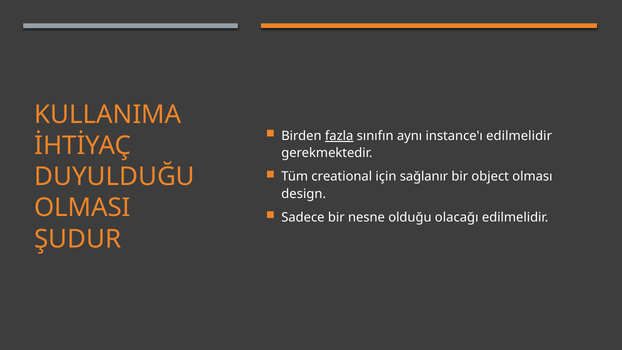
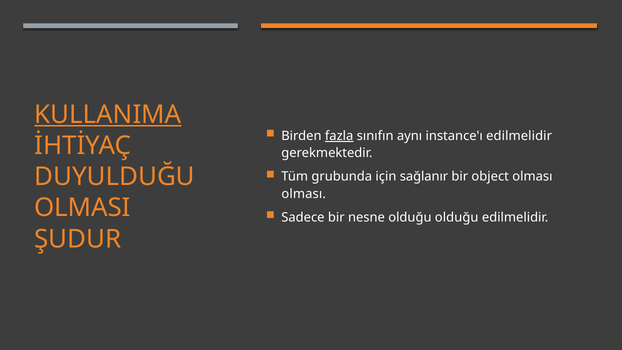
KULLANIMA underline: none -> present (108, 115)
creational: creational -> grubunda (342, 177)
design: design -> olması (304, 194)
olduğu olacağı: olacağı -> olduğu (457, 217)
